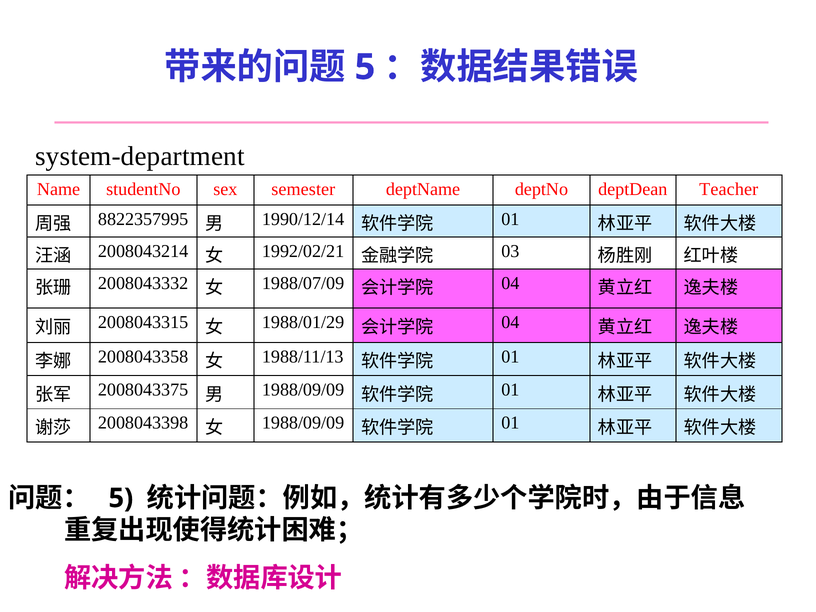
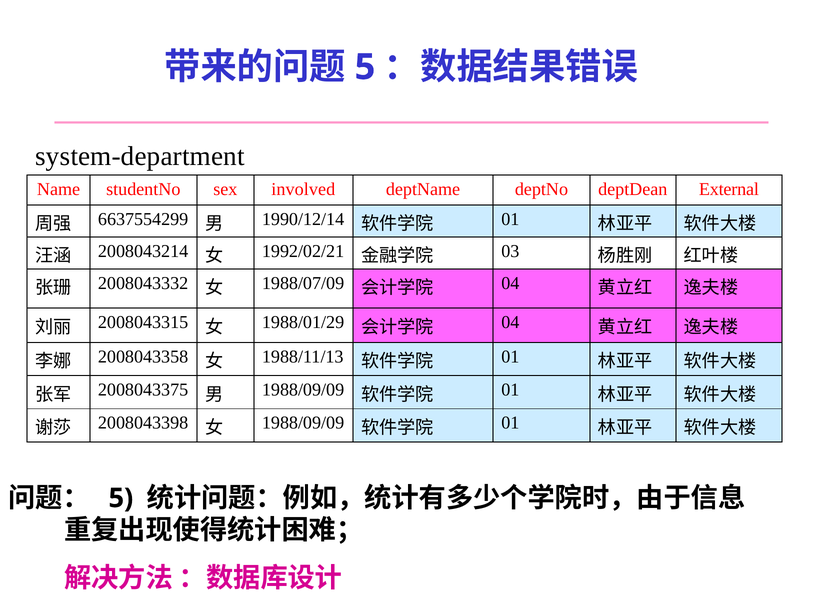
semester: semester -> involved (303, 189)
Teacher: Teacher -> External (729, 189)
8822357995: 8822357995 -> 6637554299 (143, 219)
